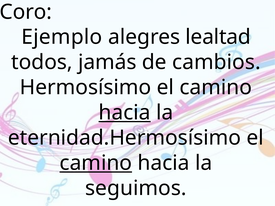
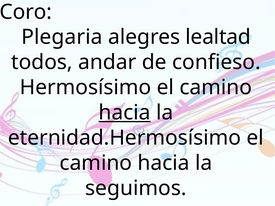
Ejemplo: Ejemplo -> Plegaria (62, 37)
jamás: jamás -> andar (107, 62)
cambios: cambios -> confieso (216, 62)
camino underline: present -> none (96, 163)
